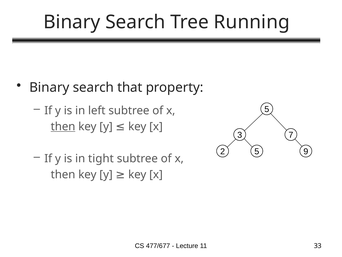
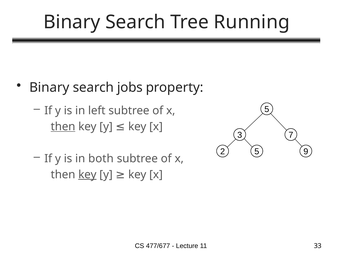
that: that -> jobs (130, 87)
tight: tight -> both (101, 158)
key underline: none -> present (87, 174)
